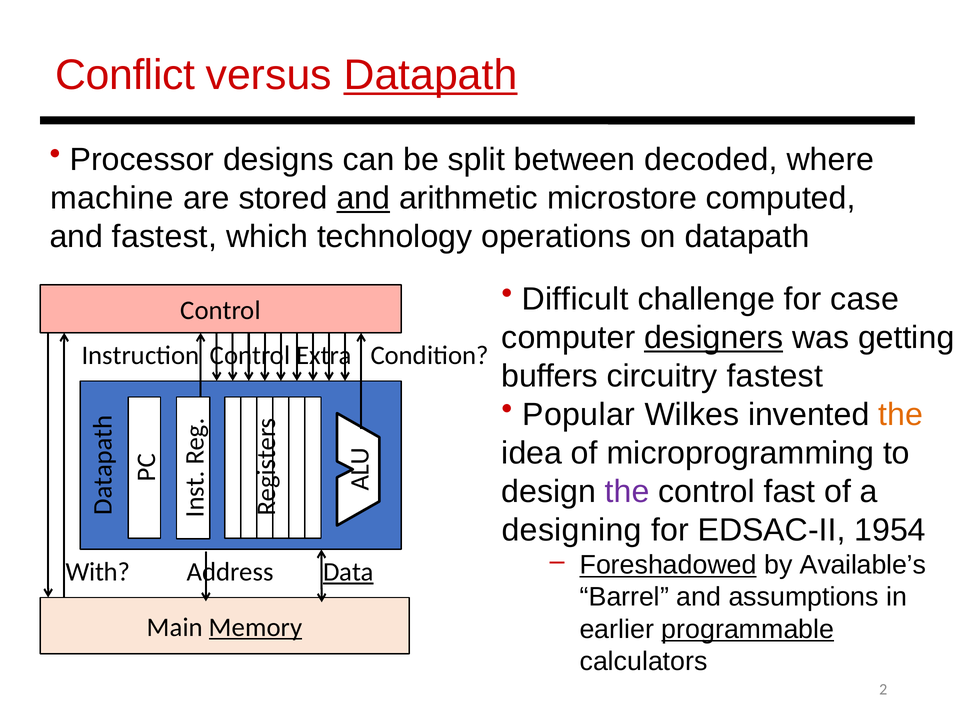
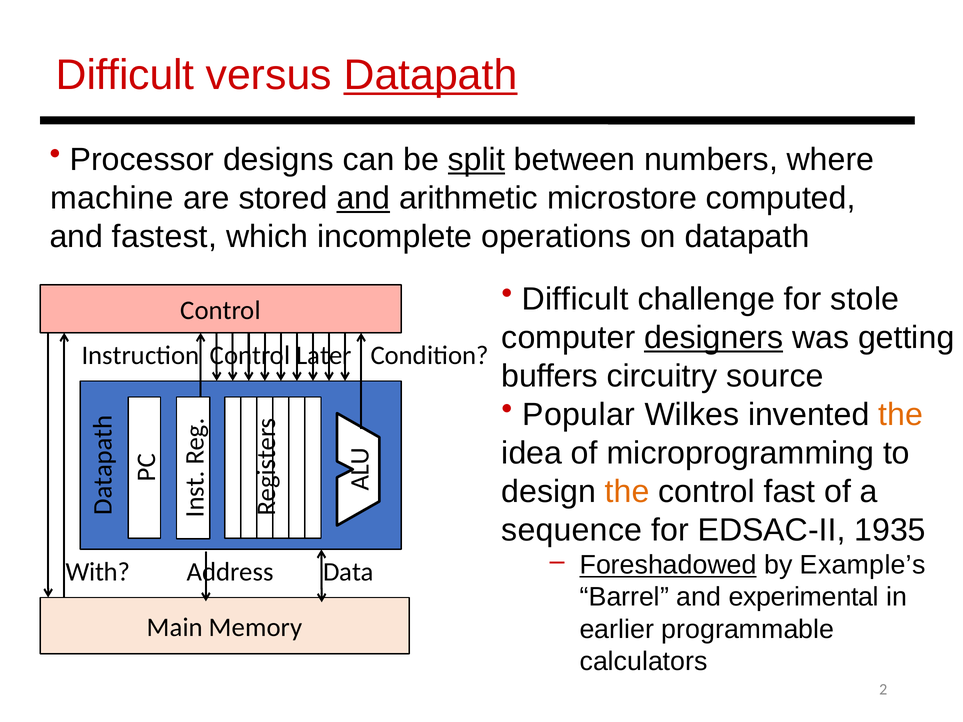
Conflict: Conflict -> Difficult (125, 75)
split underline: none -> present (476, 160)
decoded: decoded -> numbers (711, 160)
technology: technology -> incomplete (395, 237)
case: case -> stole (865, 299)
Extra: Extra -> Later (324, 356)
circuitry fastest: fastest -> source (775, 376)
the colour: purple -> orange (627, 492)
designing: designing -> sequence (572, 530)
1954: 1954 -> 1935 (890, 530)
Available’s: Available’s -> Example’s (863, 565)
Data underline: present -> none (348, 572)
assumptions: assumptions -> experimental (804, 597)
Memory underline: present -> none (256, 628)
programmable underline: present -> none (748, 629)
